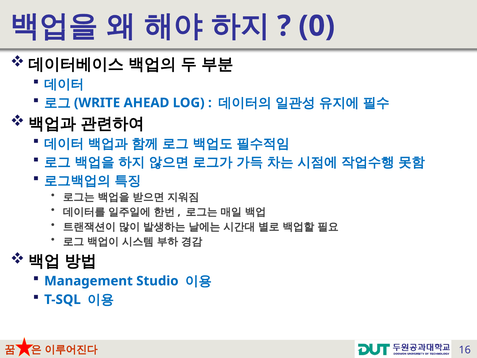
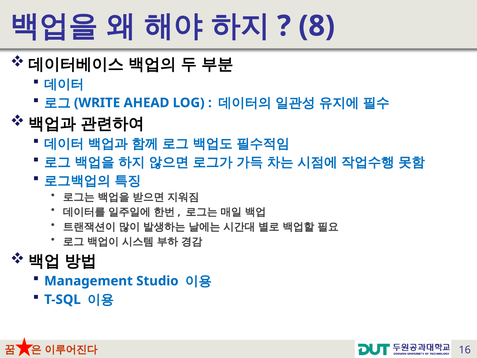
0: 0 -> 8 (317, 26)
